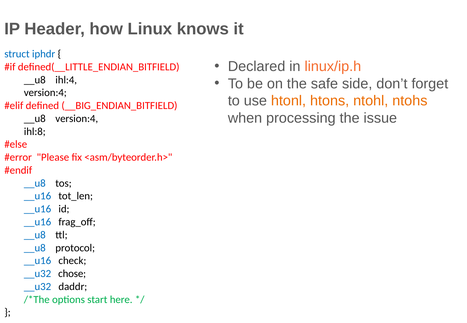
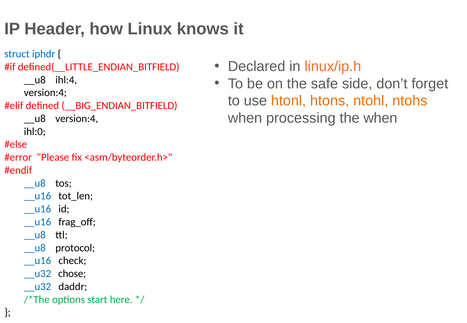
the issue: issue -> when (380, 118)
ihl:8: ihl:8 -> ihl:0 (35, 132)
